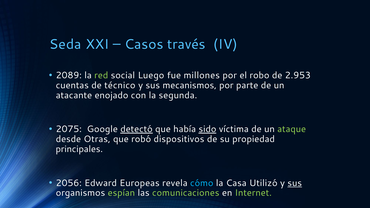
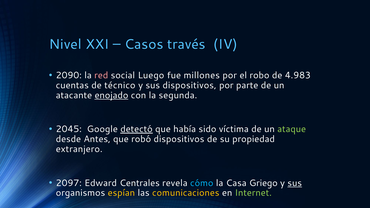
Seda: Seda -> Nivel (65, 44)
2089: 2089 -> 2090 (69, 75)
red colour: light green -> pink (101, 75)
2.953: 2.953 -> 4.983 (298, 75)
sus mecanismos: mecanismos -> dispositivos (190, 85)
enojado underline: none -> present (111, 95)
2075: 2075 -> 2045 (69, 129)
sido underline: present -> none (207, 129)
Otras: Otras -> Antes (97, 139)
principales: principales -> extranjero (79, 149)
2056: 2056 -> 2097 (69, 183)
Europeas: Europeas -> Centrales (140, 183)
Utilizó: Utilizó -> Griego (263, 183)
espían colour: light green -> yellow (121, 193)
comunicaciones colour: light green -> yellow (186, 193)
